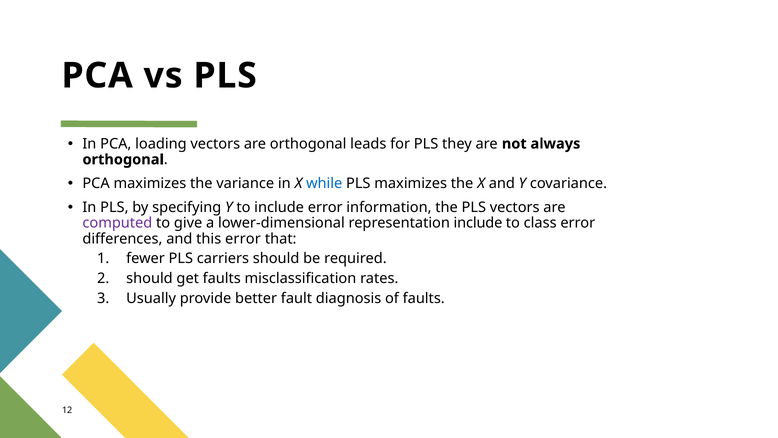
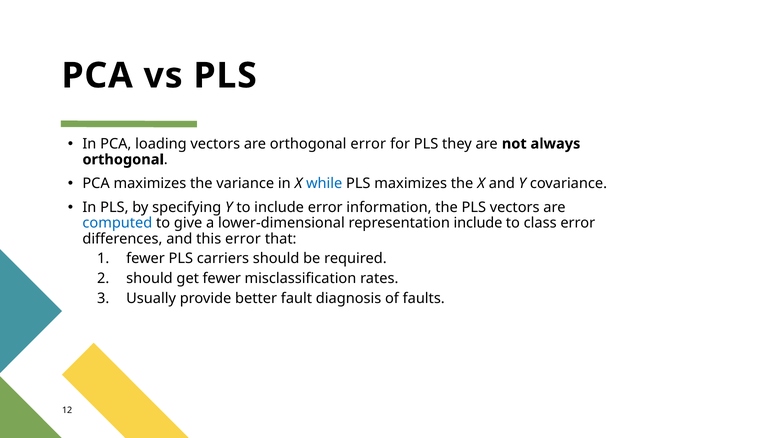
orthogonal leads: leads -> error (368, 144)
computed colour: purple -> blue (117, 223)
get faults: faults -> fewer (222, 278)
